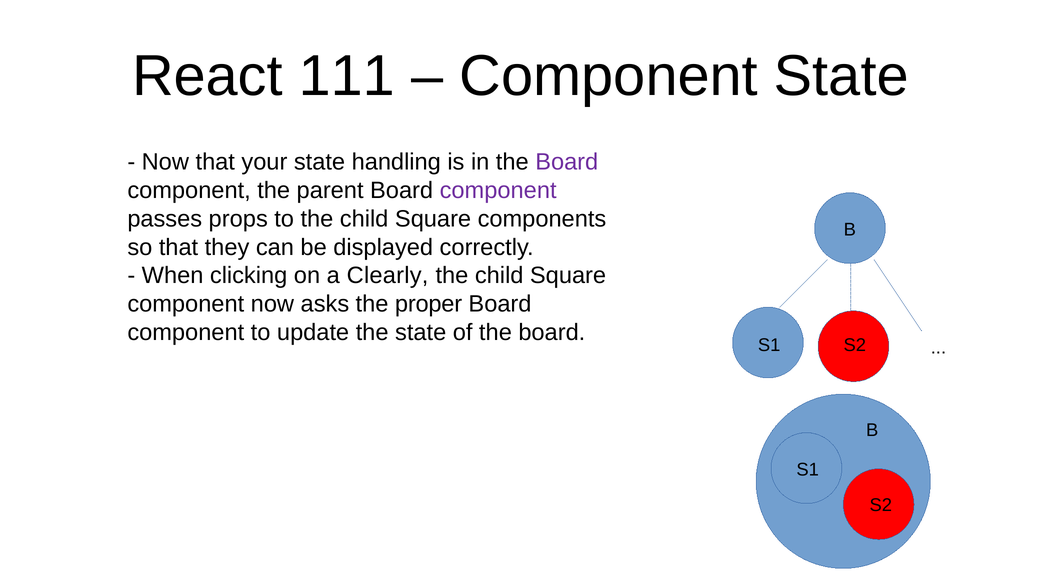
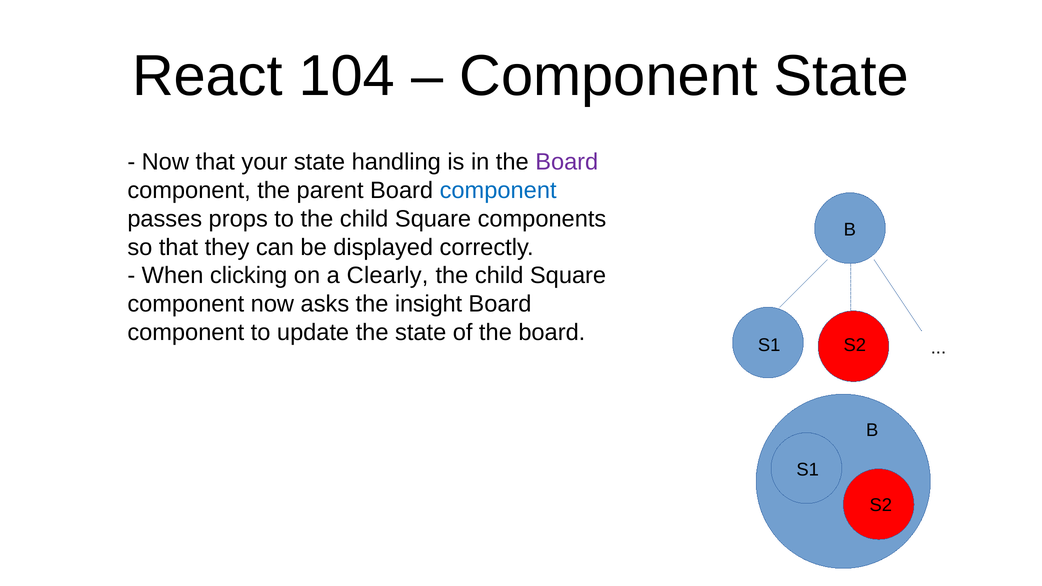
111: 111 -> 104 (347, 76)
component colour: purple -> blue (498, 191)
proper: proper -> insight (429, 304)
